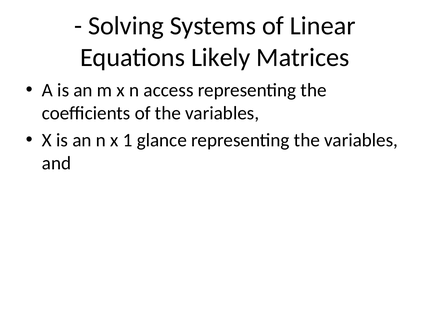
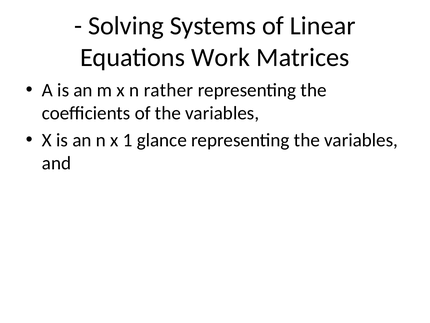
Likely: Likely -> Work (221, 57)
access: access -> rather (168, 90)
